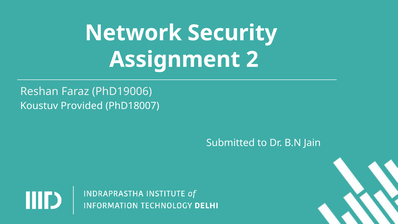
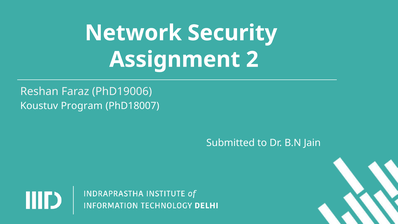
Provided: Provided -> Program (82, 106)
